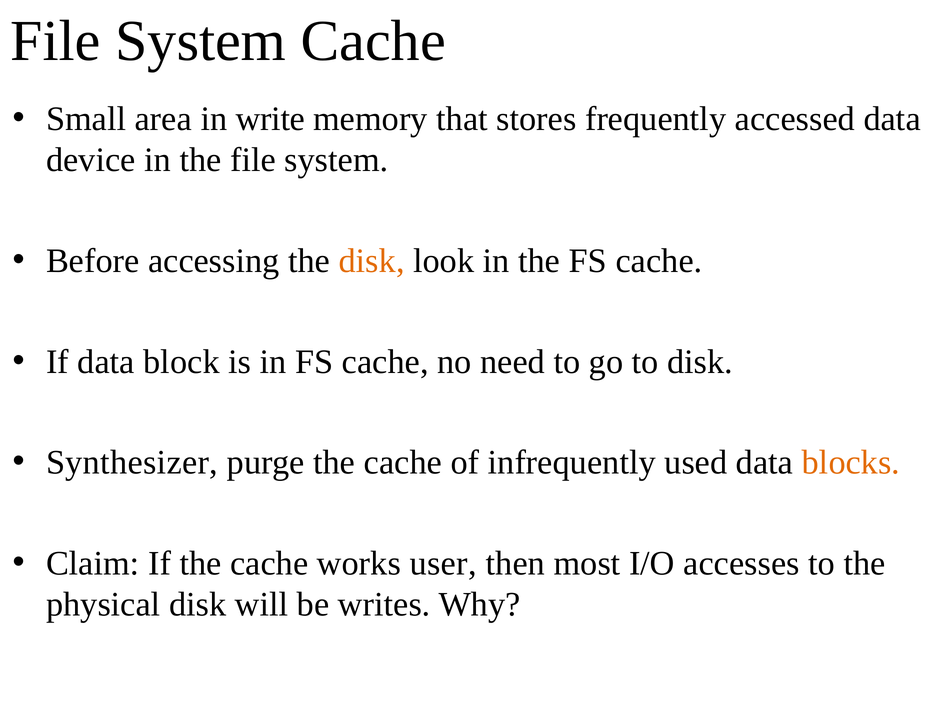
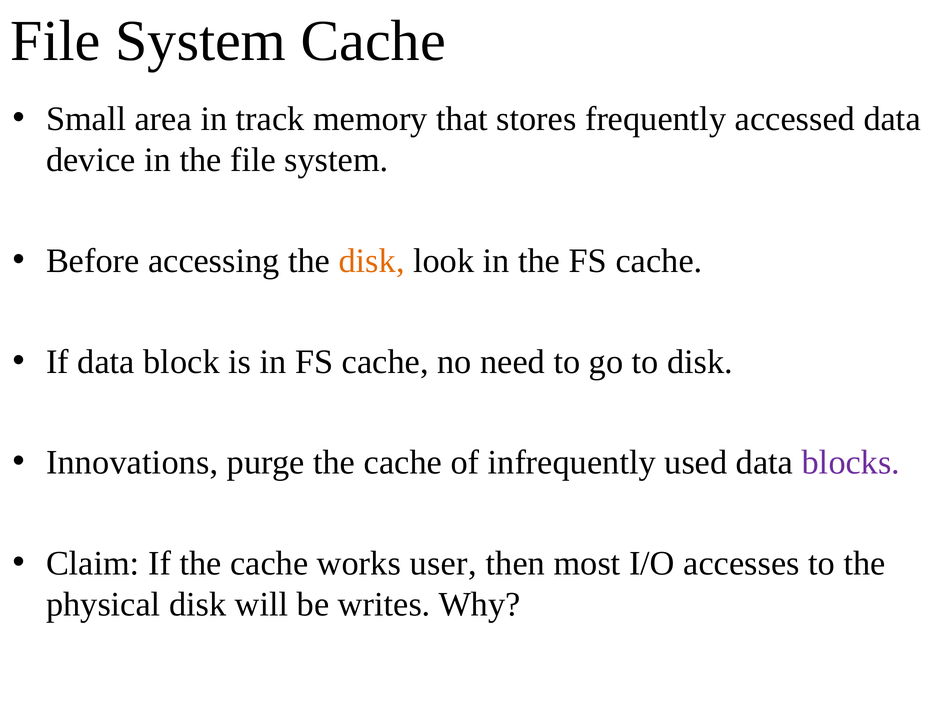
write: write -> track (270, 119)
Synthesizer: Synthesizer -> Innovations (132, 463)
blocks colour: orange -> purple (851, 463)
